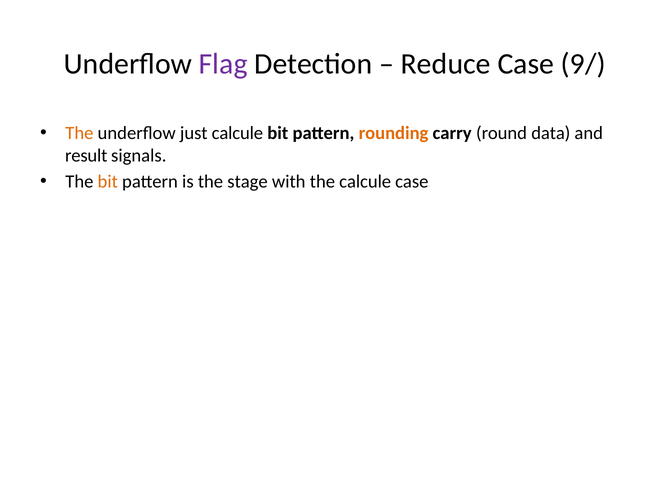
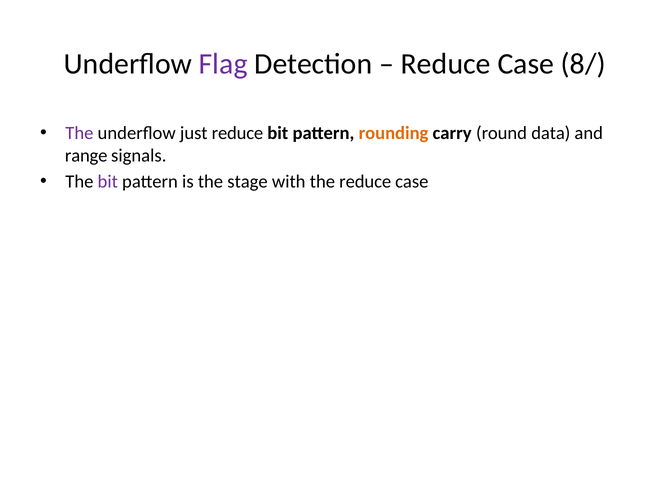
9/: 9/ -> 8/ (583, 64)
The colour: orange -> purple (79, 133)
just calcule: calcule -> reduce (237, 133)
result: result -> range (86, 155)
bit colour: orange -> purple (108, 182)
the calcule: calcule -> reduce (365, 182)
